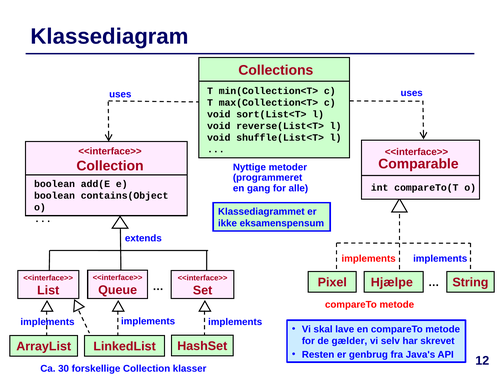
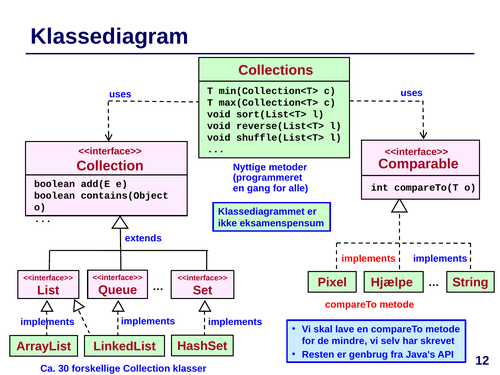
gælder: gælder -> mindre (349, 341)
